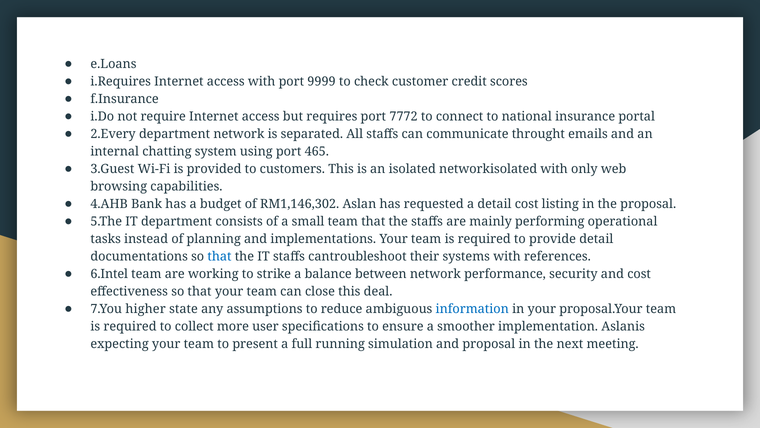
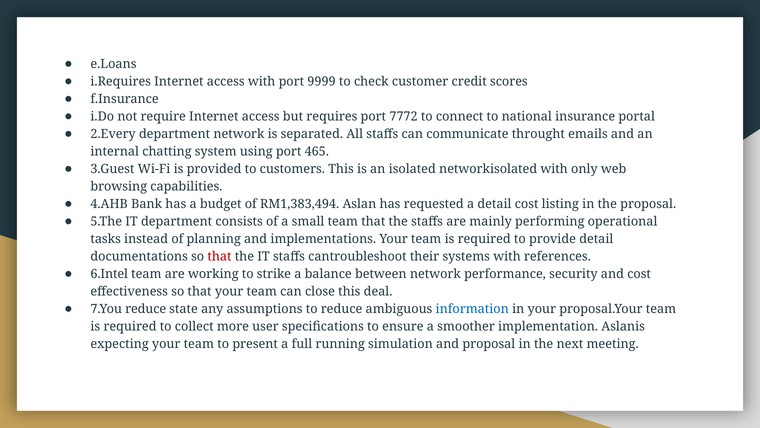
RM1,146,302: RM1,146,302 -> RM1,383,494 (300, 204)
that colour: blue -> red (219, 256)
7.You higher: higher -> reduce (146, 309)
